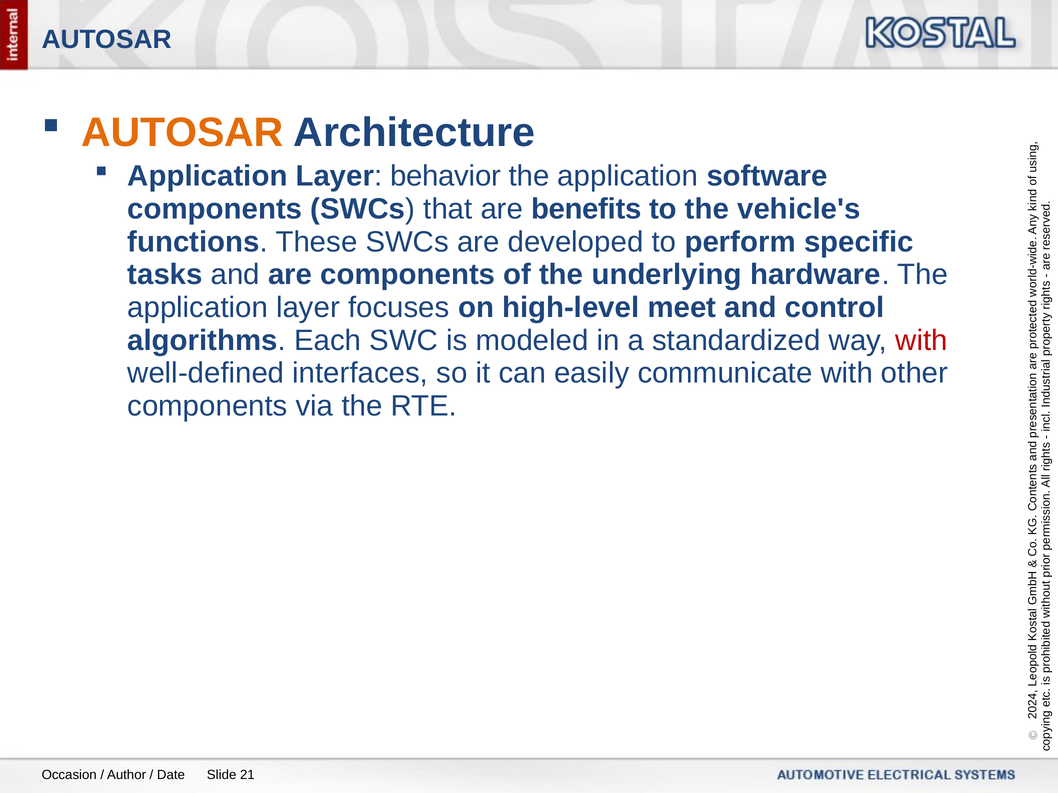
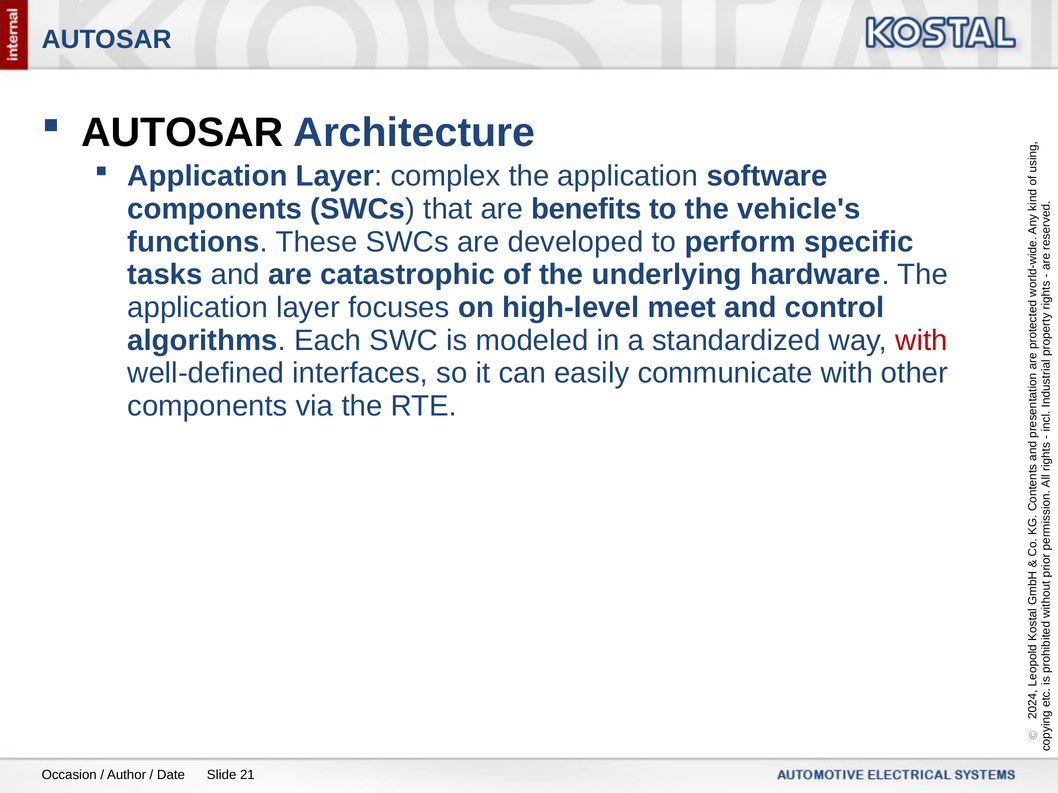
AUTOSAR colour: orange -> black (182, 133)
behavior: behavior -> complex (445, 176)
are components: components -> catastrophic (408, 275)
